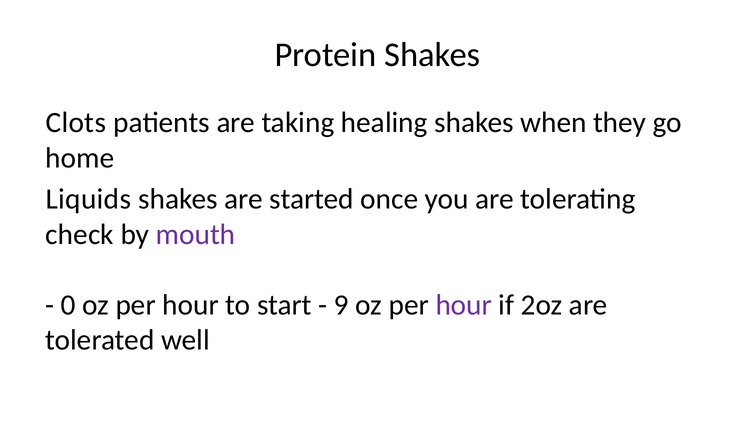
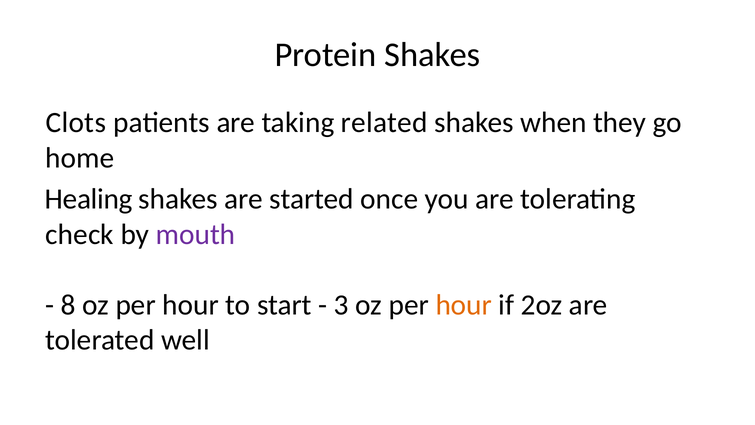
healing: healing -> related (384, 123)
Liquids: Liquids -> Healing (89, 199)
0: 0 -> 8 (68, 305)
9: 9 -> 3 (341, 305)
hour colour: purple -> orange (464, 305)
